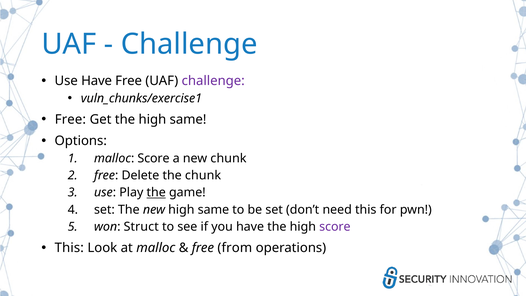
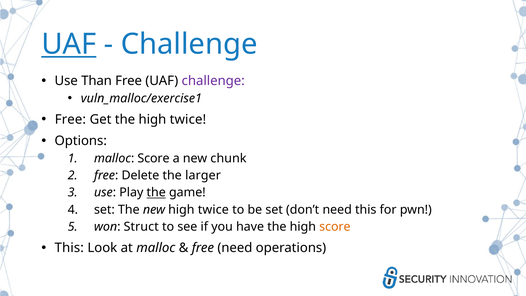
UAF underline: none -> present (69, 44)
Use Have: Have -> Than (97, 81)
vuln_chunks/exercise1: vuln_chunks/exercise1 -> vuln_malloc/exercise1 (141, 98)
the high same: same -> twice (188, 119)
the chunk: chunk -> larger (203, 175)
new high same: same -> twice (213, 210)
score colour: purple -> orange (335, 227)
free from: from -> need (235, 248)
